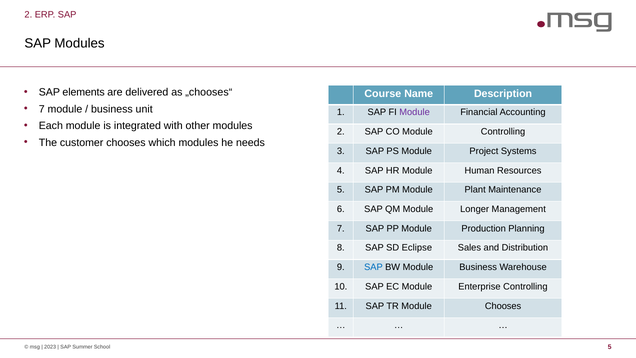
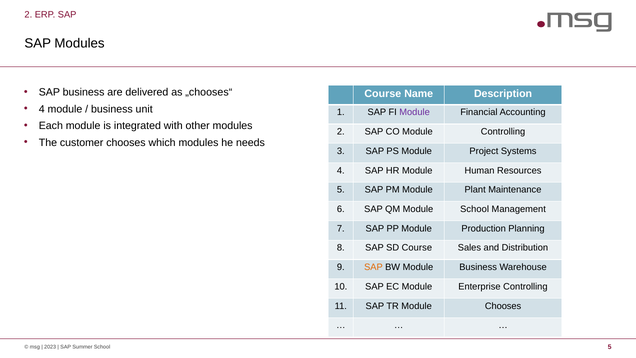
SAP elements: elements -> business (84, 92)
7: 7 -> 4 (42, 109)
Module Longer: Longer -> School (475, 209)
SD Eclipse: Eclipse -> Course (417, 248)
SAP colour: blue -> orange (373, 267)
